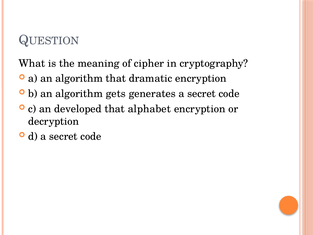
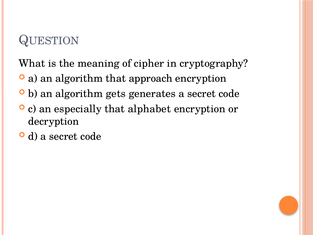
dramatic: dramatic -> approach (151, 78)
developed: developed -> especially (78, 109)
